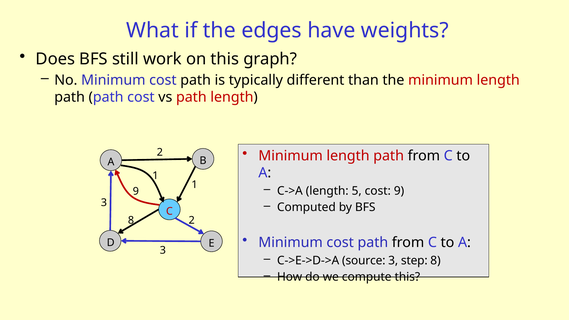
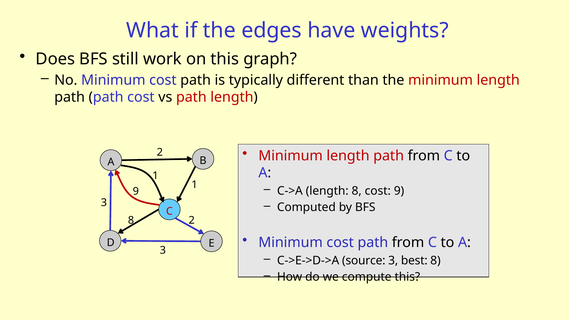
length 5: 5 -> 8 (357, 191)
step: step -> best (414, 261)
